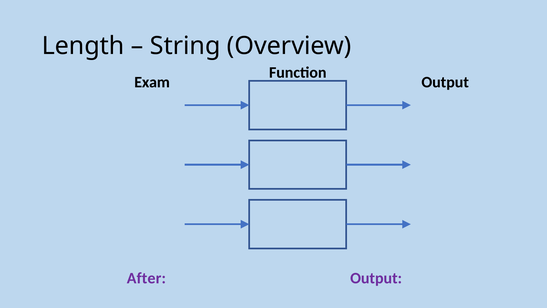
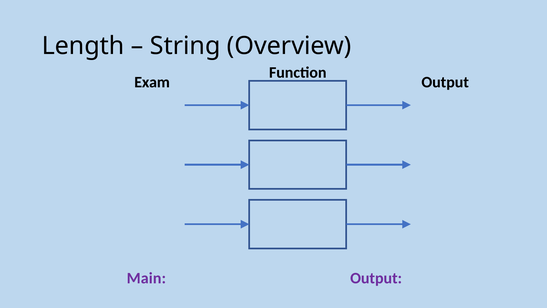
After: After -> Main (146, 278)
